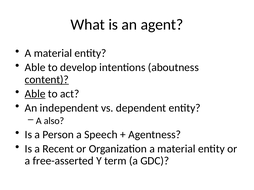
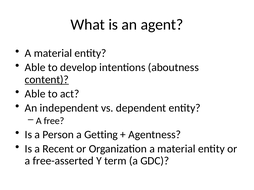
Able underline: present -> none (35, 94)
also: also -> free (54, 121)
Speech: Speech -> Getting (101, 135)
